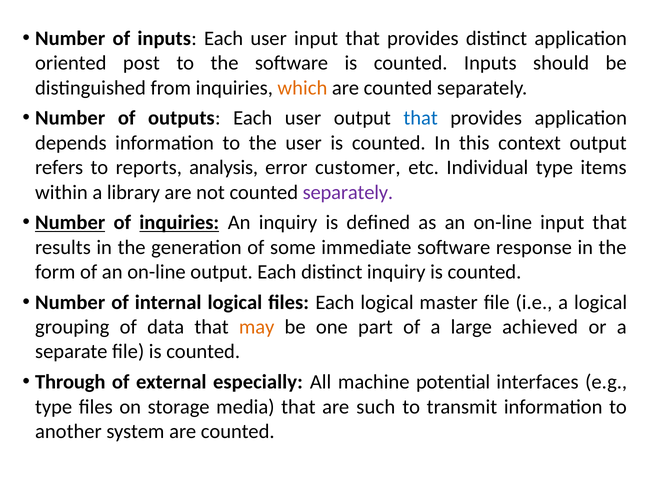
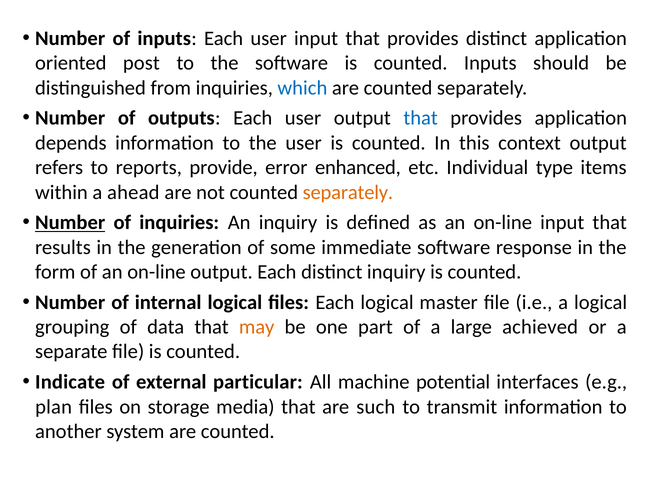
which colour: orange -> blue (302, 88)
analysis: analysis -> provide (224, 168)
customer: customer -> enhanced (358, 168)
library: library -> ahead (133, 193)
separately colour: purple -> orange (348, 193)
inquiries underline: present -> none (179, 223)
Through: Through -> Indicate (70, 383)
especially: especially -> particular (258, 383)
type: type -> plan (54, 407)
